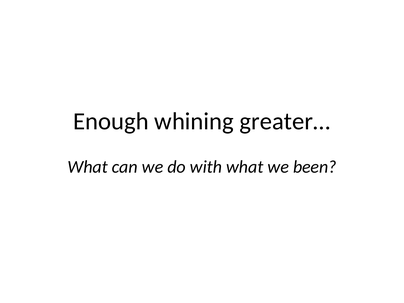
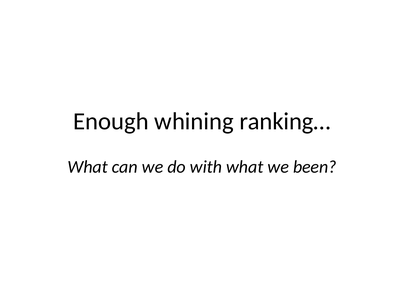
greater…: greater… -> ranking… (285, 121)
